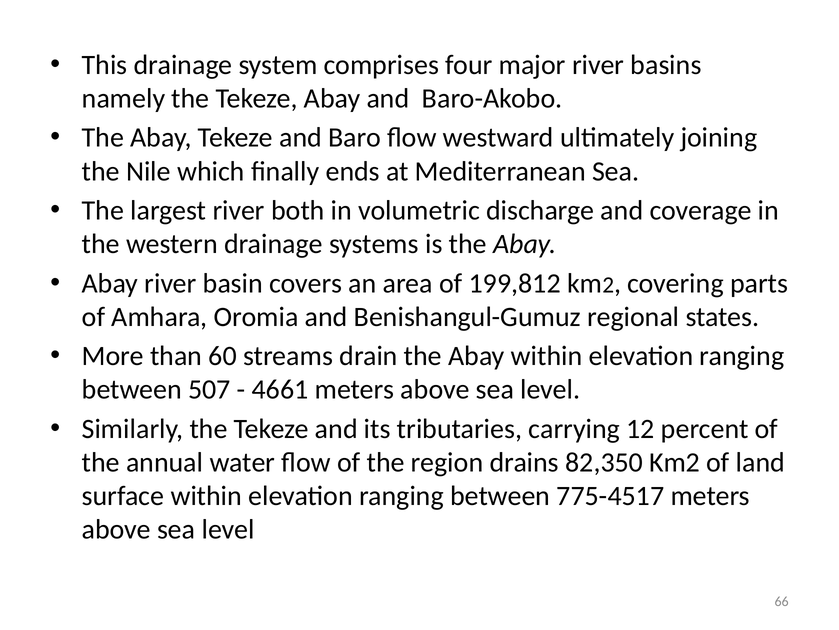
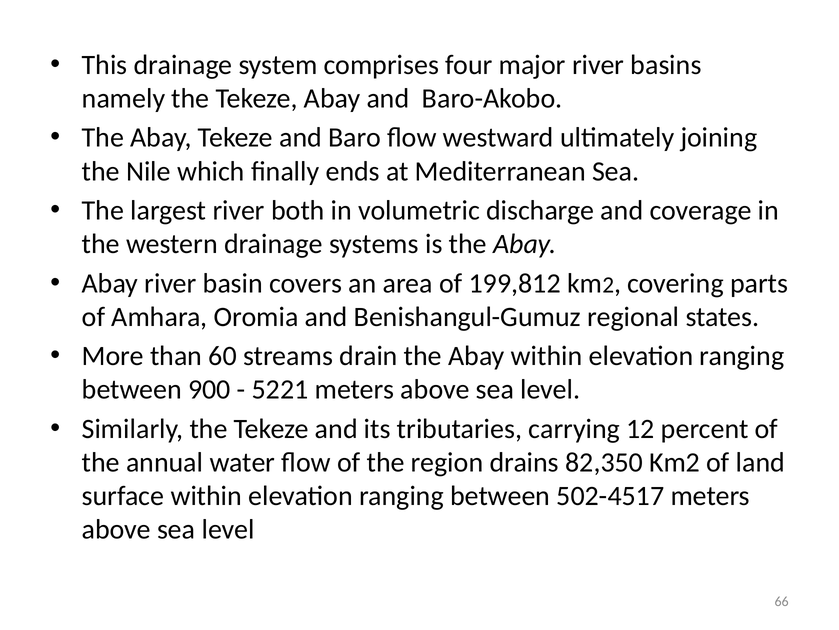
507: 507 -> 900 (209, 389)
4661: 4661 -> 5221 (280, 389)
775-4517: 775-4517 -> 502-4517 (610, 496)
